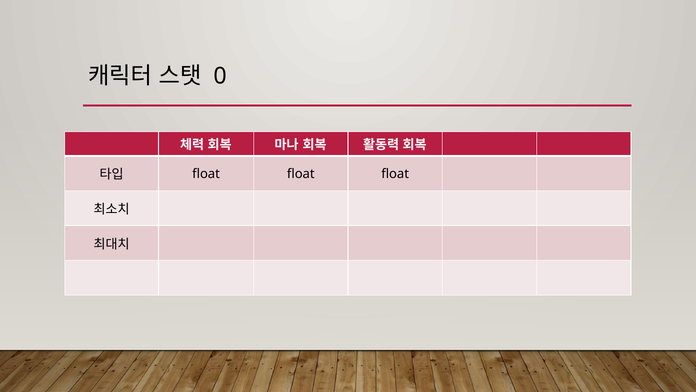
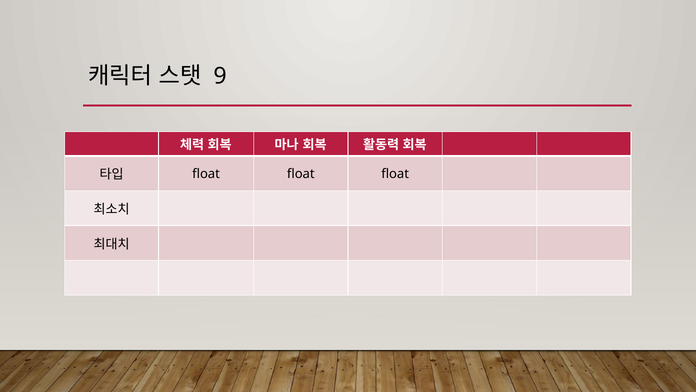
0: 0 -> 9 (220, 76)
